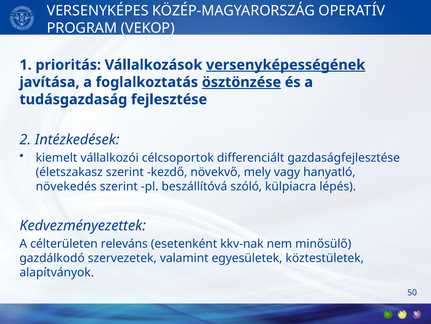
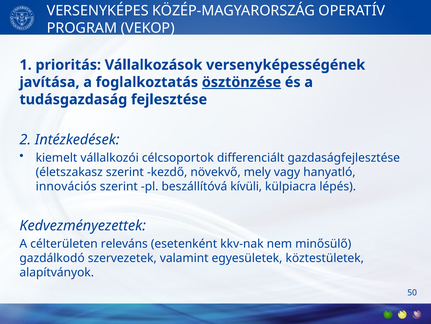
versenyképességének underline: present -> none (286, 65)
növekedés: növekedés -> innovációs (66, 186)
szóló: szóló -> kívüli (246, 186)
